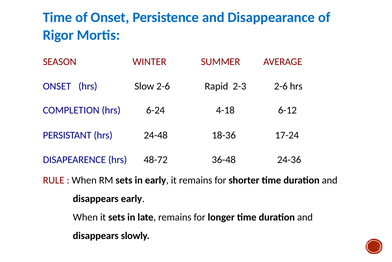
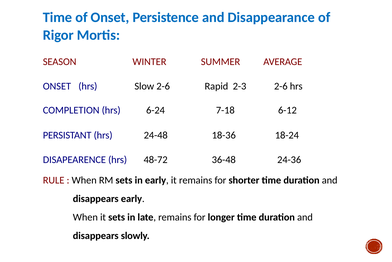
4-18: 4-18 -> 7-18 (225, 110)
17-24: 17-24 -> 18-24 (287, 135)
